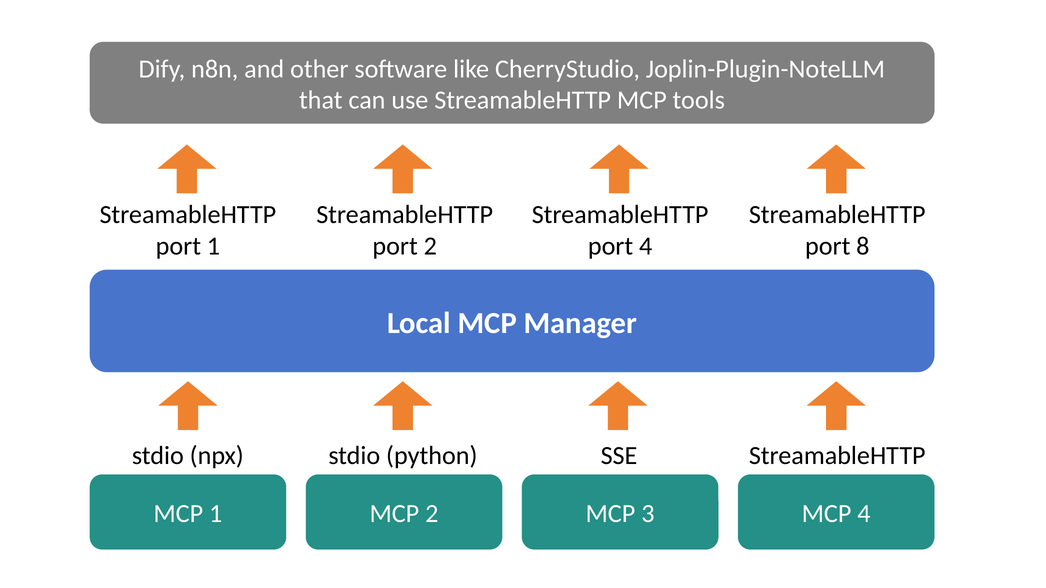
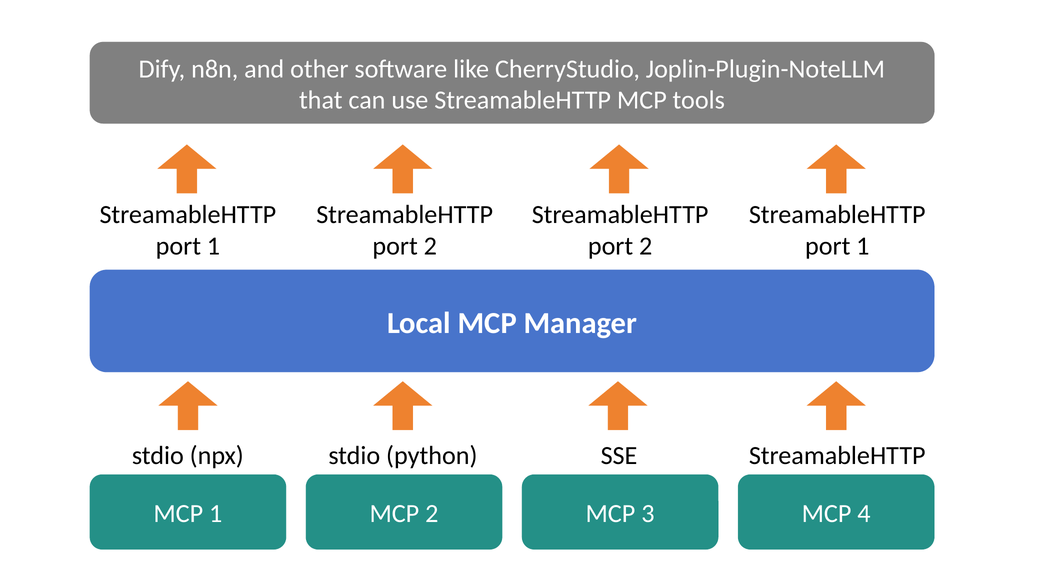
4: 4 -> 2 (646, 246)
8: 8 -> 1 (863, 246)
